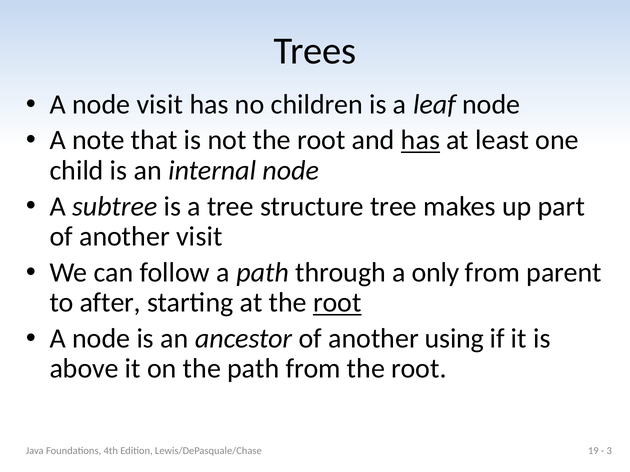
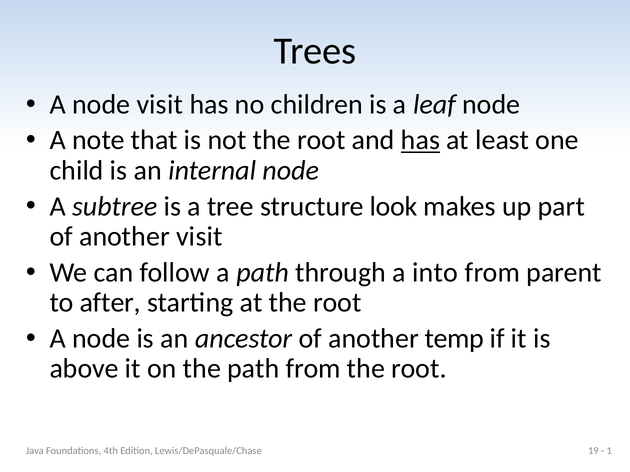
structure tree: tree -> look (394, 206)
only: only -> into (435, 273)
root underline: present -> none (337, 303)
using: using -> temp (454, 339)
3: 3 -> 1 (609, 451)
